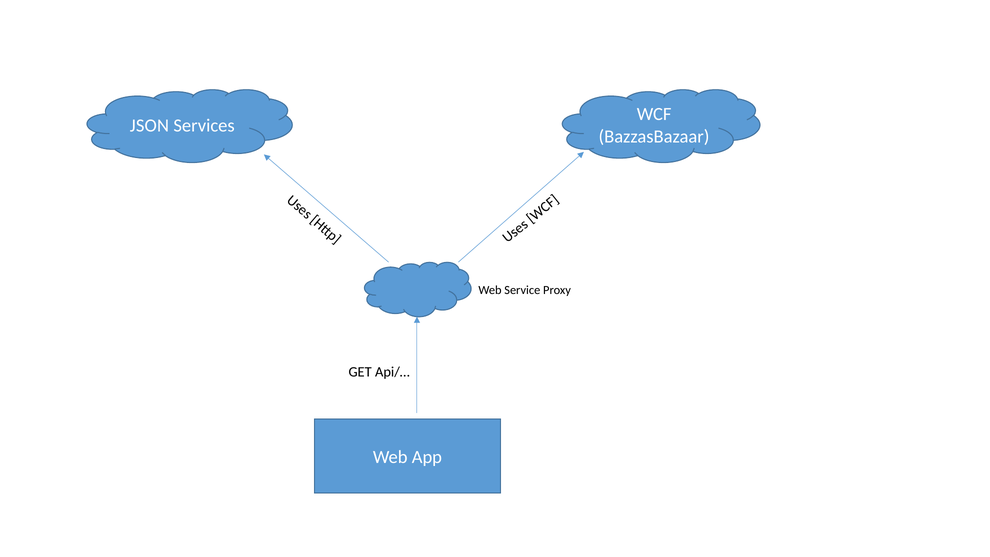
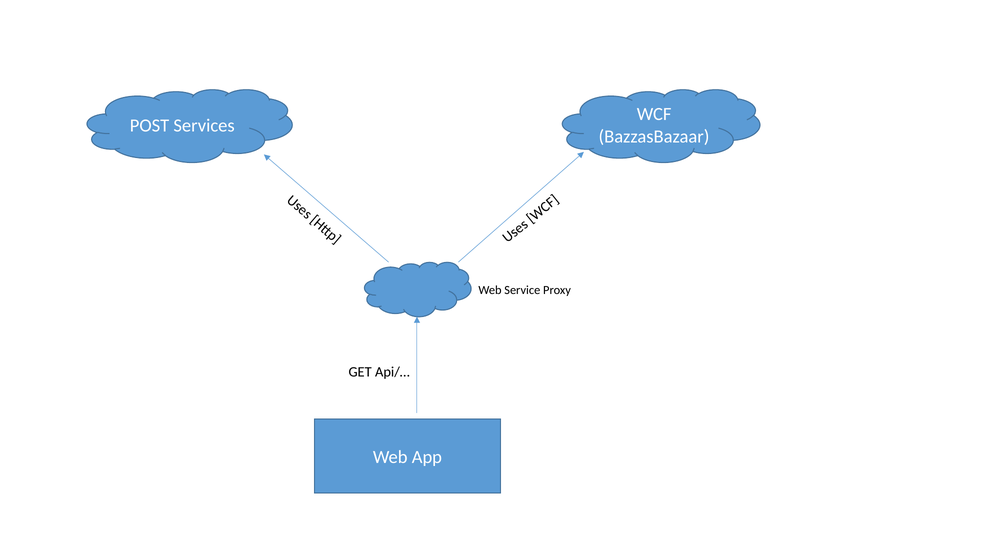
JSON: JSON -> POST (150, 125)
